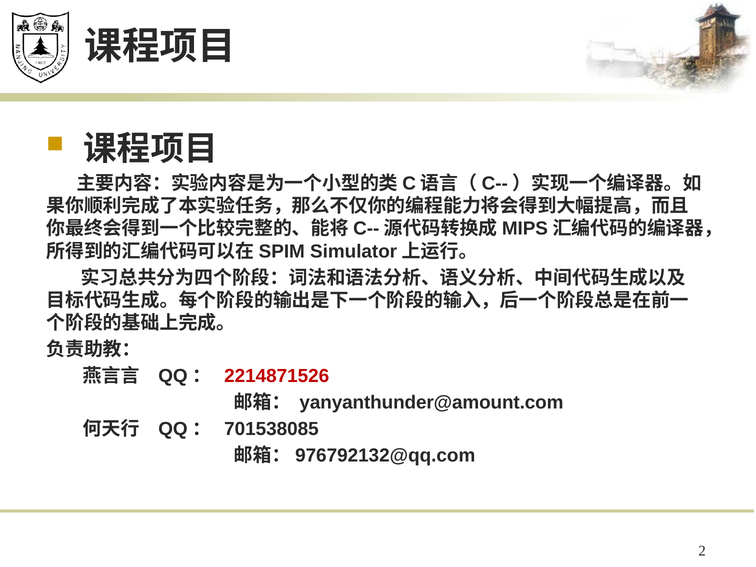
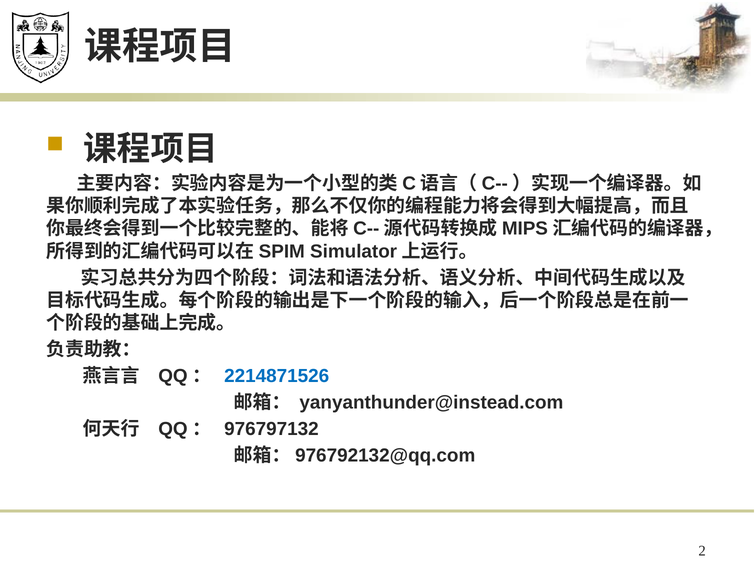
2214871526 colour: red -> blue (277, 376)
yanyanthunder@amount.com: yanyanthunder@amount.com -> yanyanthunder@instead.com (431, 403)
701538085: 701538085 -> 976797132 (271, 429)
